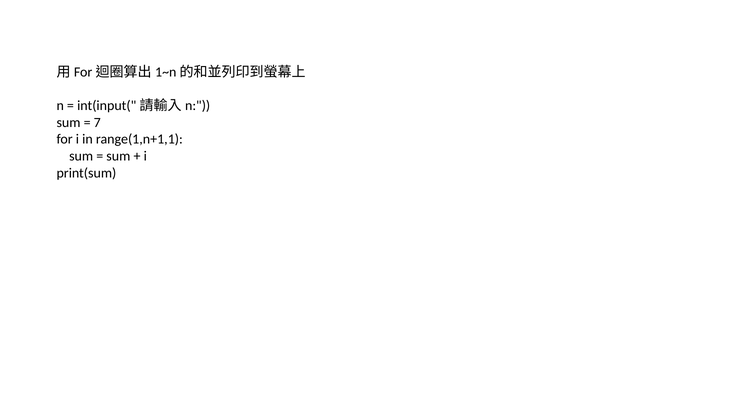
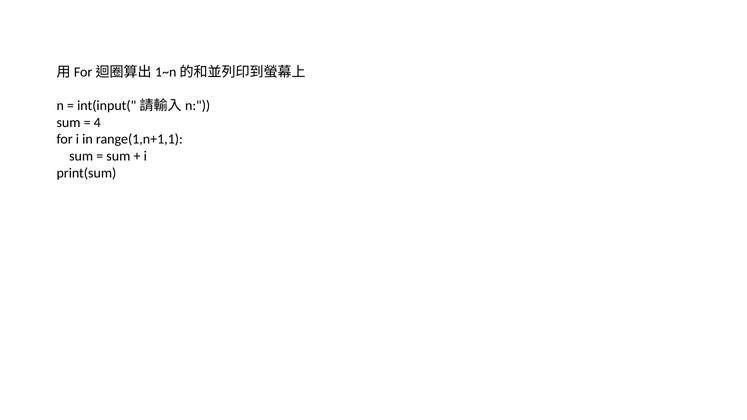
7: 7 -> 4 (97, 123)
